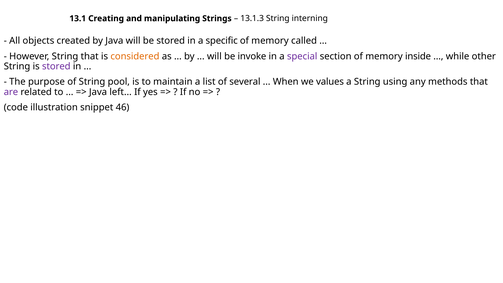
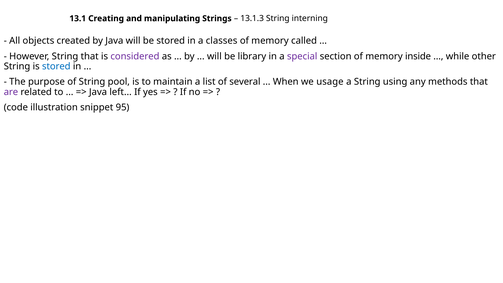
specific: specific -> classes (222, 41)
considered colour: orange -> purple (135, 56)
invoke: invoke -> library (252, 56)
stored colour: purple -> blue (56, 66)
values: values -> usage (330, 82)
46: 46 -> 95 (123, 107)
